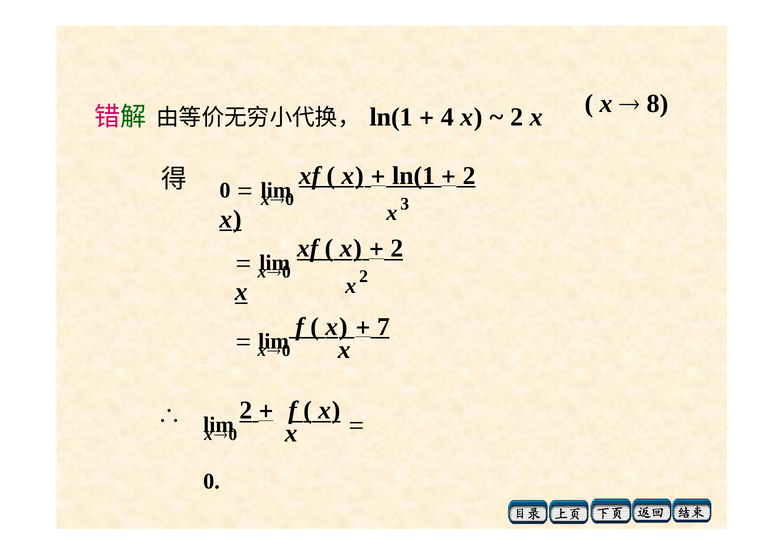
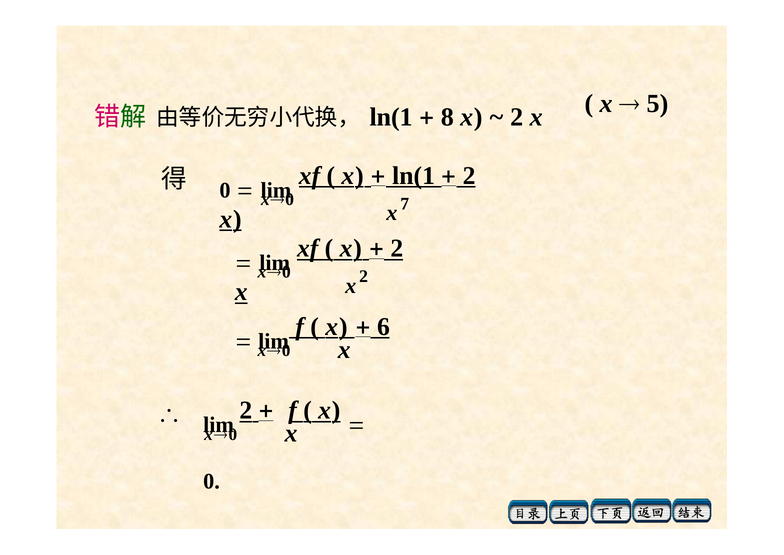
8: 8 -> 5 (657, 104)
4: 4 -> 8 (447, 117)
3: 3 -> 7 (405, 204)
7: 7 -> 6 (383, 326)
